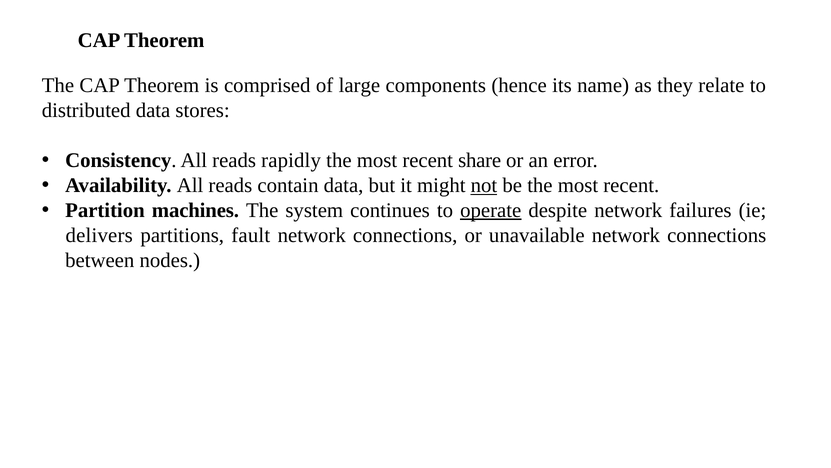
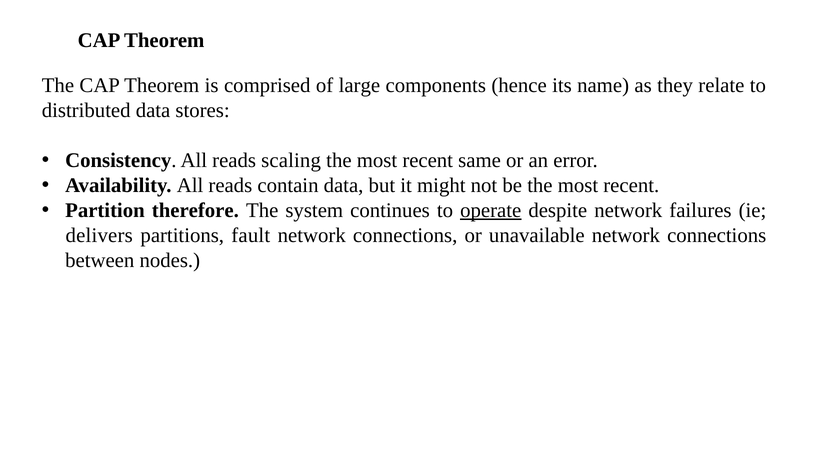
rapidly: rapidly -> scaling (291, 160)
share: share -> same (480, 160)
not underline: present -> none (484, 185)
machines: machines -> therefore (195, 210)
